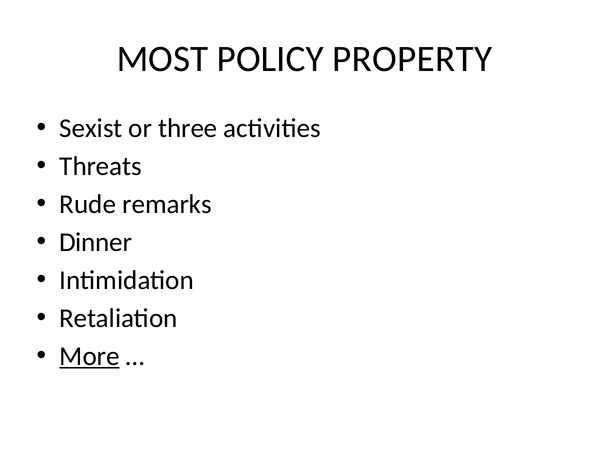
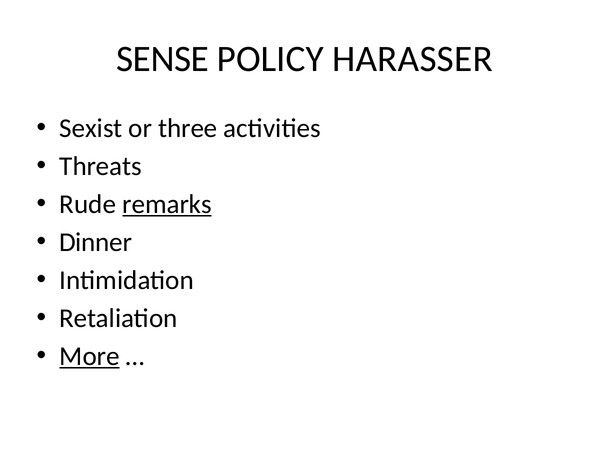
MOST: MOST -> SENSE (163, 59)
PROPERTY: PROPERTY -> HARASSER (412, 59)
remarks underline: none -> present (167, 204)
